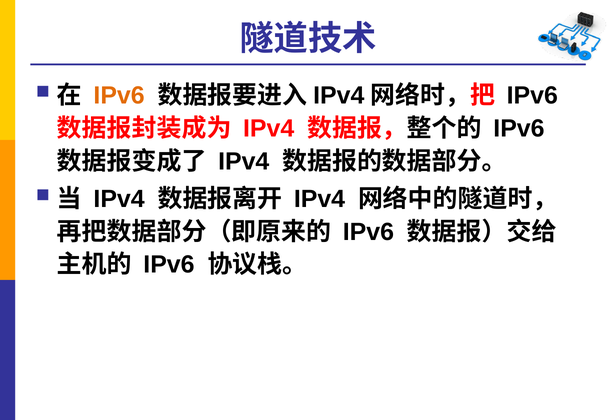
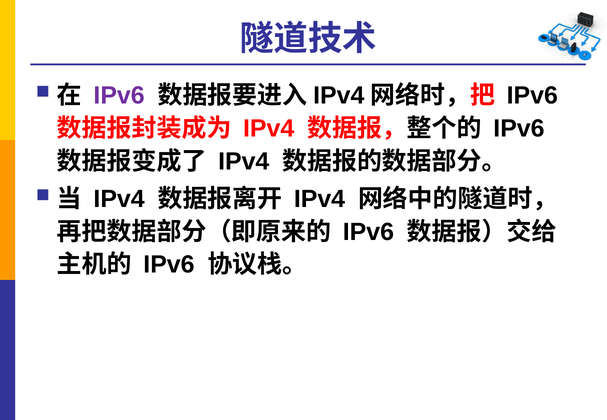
IPv6 colour: orange -> purple (119, 96)
